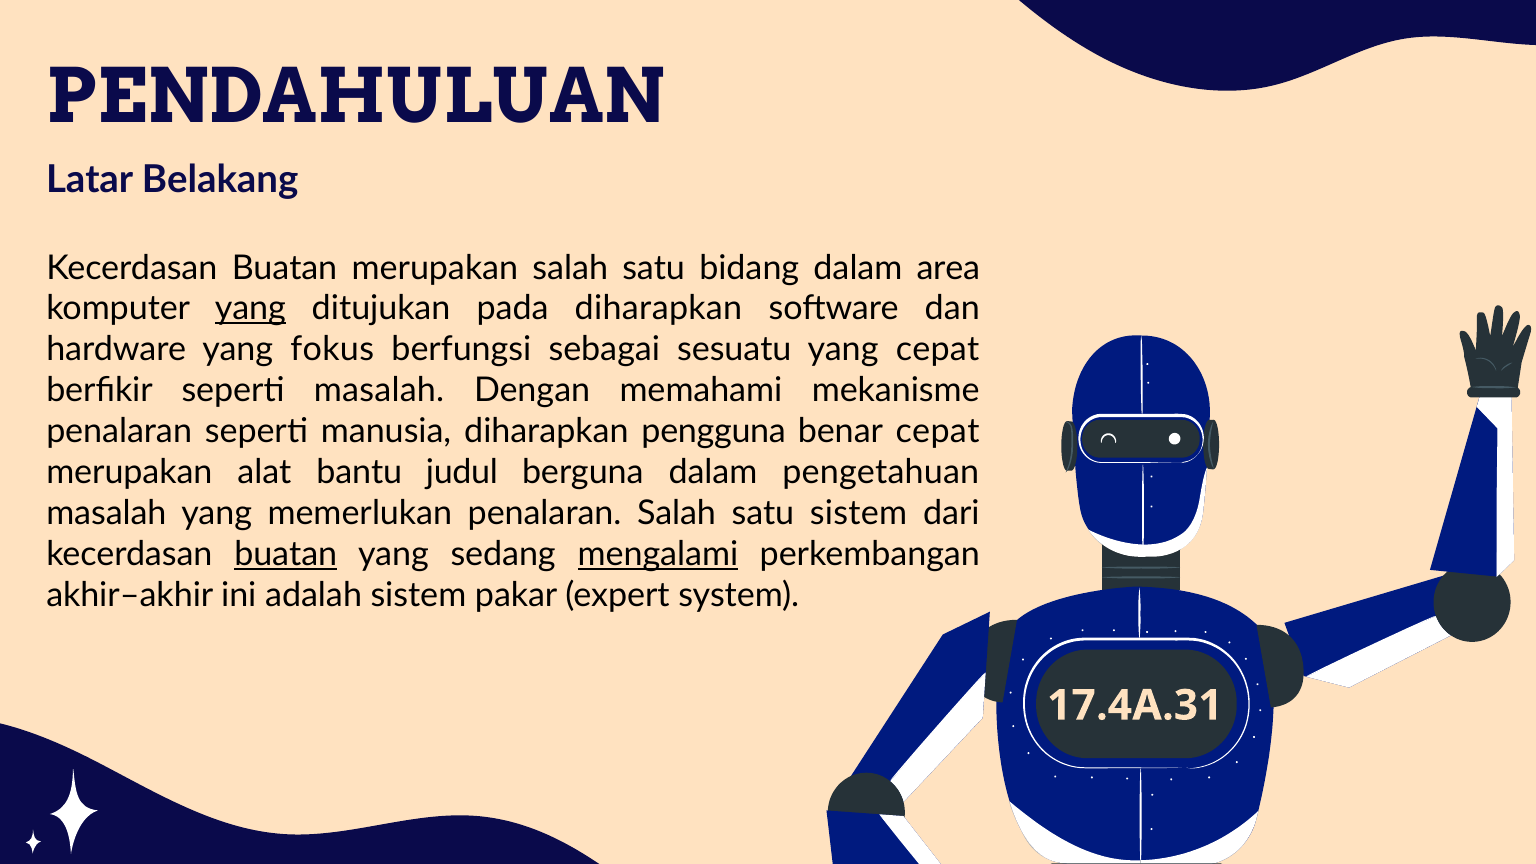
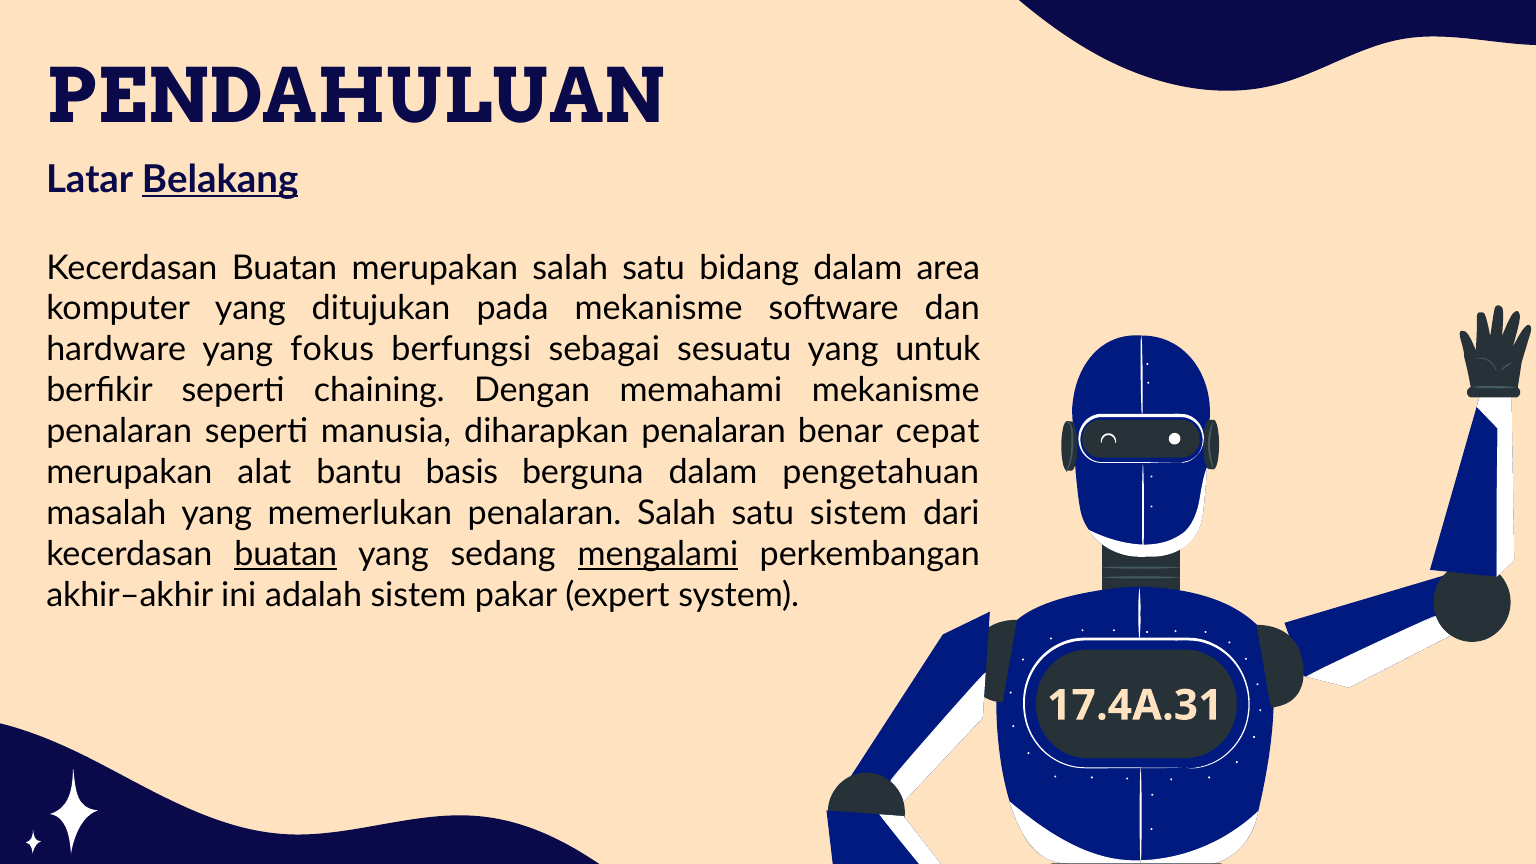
Belakang underline: none -> present (220, 180)
yang underline: present -> none (250, 309)
pada diharapkan: diharapkan -> mekanisme (659, 309)
yang cepat: cepat -> untuk (938, 350)
seperti masalah: masalah -> chaining (379, 391)
diharapkan pengguna: pengguna -> penalaran (714, 432)
judul: judul -> basis (462, 472)
